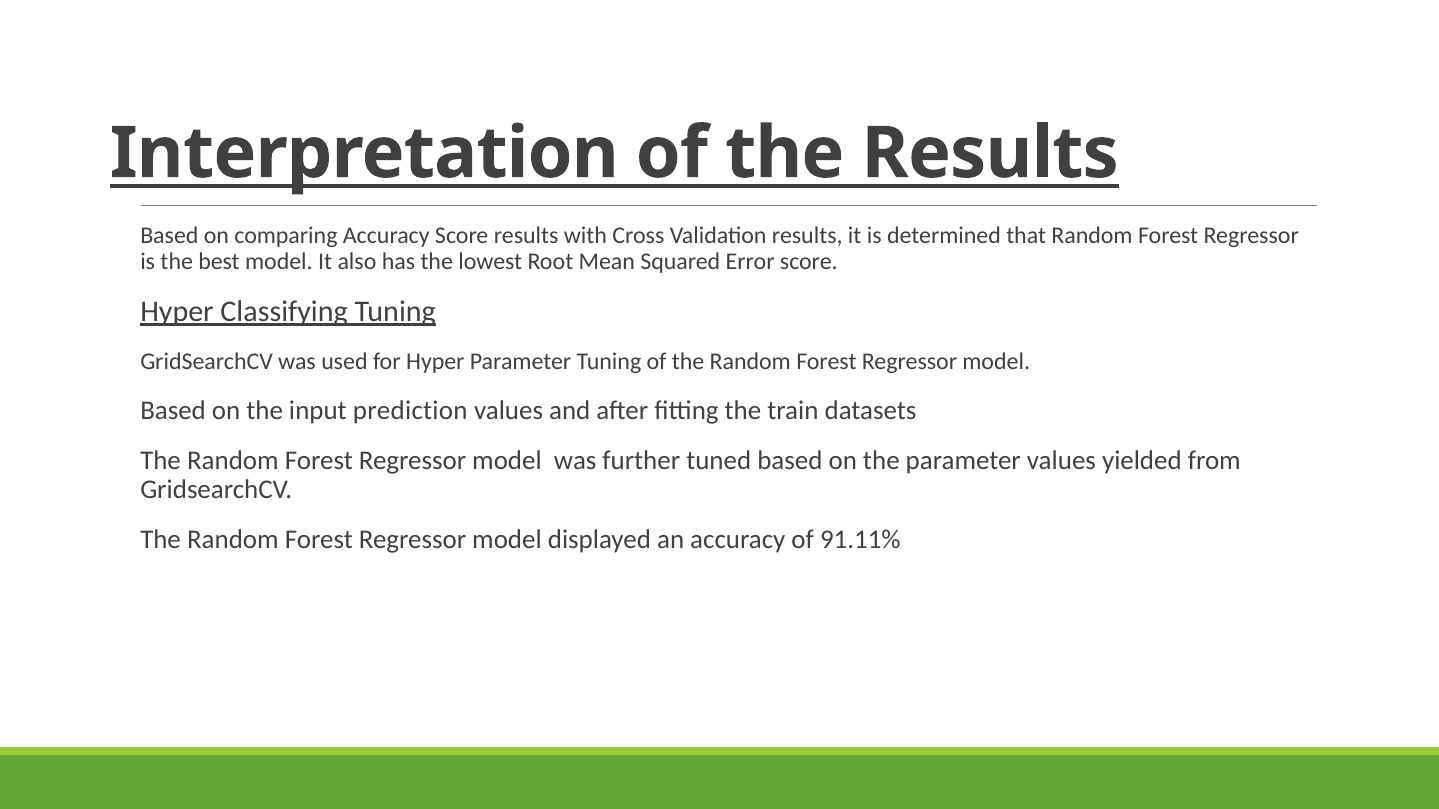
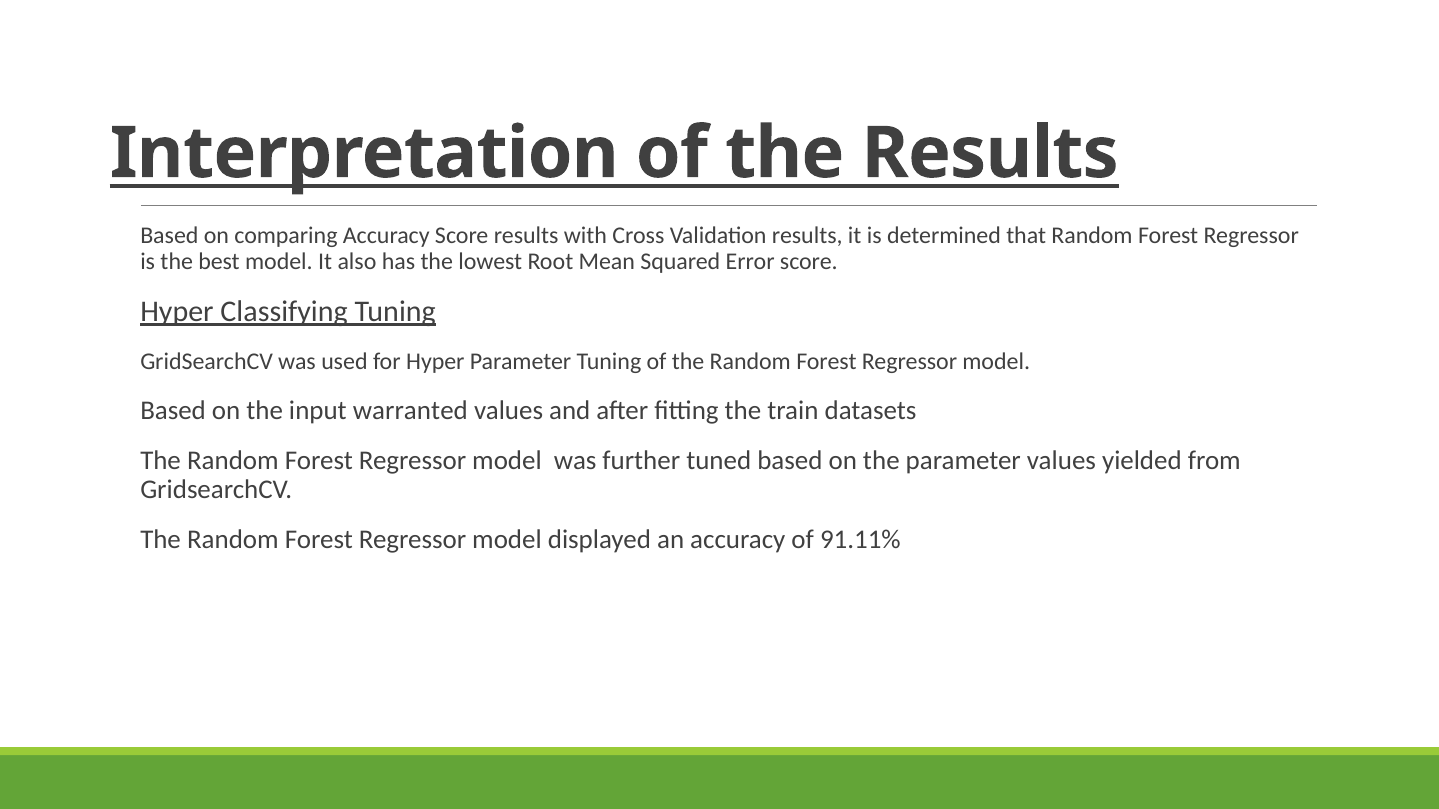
prediction: prediction -> warranted (410, 411)
